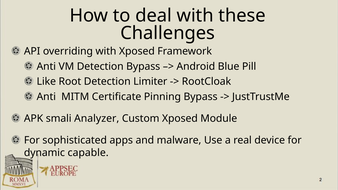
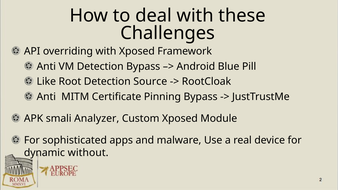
Limiter: Limiter -> Source (150, 82)
capable: capable -> without (88, 153)
